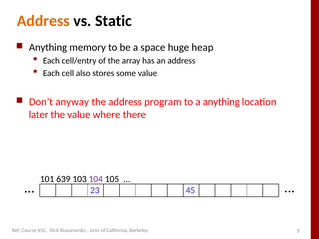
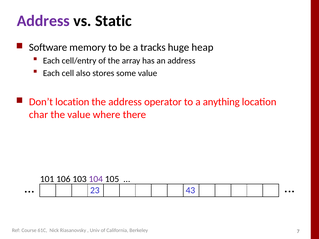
Address colour: orange -> purple (43, 21)
Anything: Anything -> Software (48, 47)
space: space -> tracks (153, 47)
Don’t anyway: anyway -> location (72, 102)
program: program -> operator (163, 102)
later: later -> char (39, 115)
639: 639 -> 106 (63, 179)
45: 45 -> 43 (190, 190)
